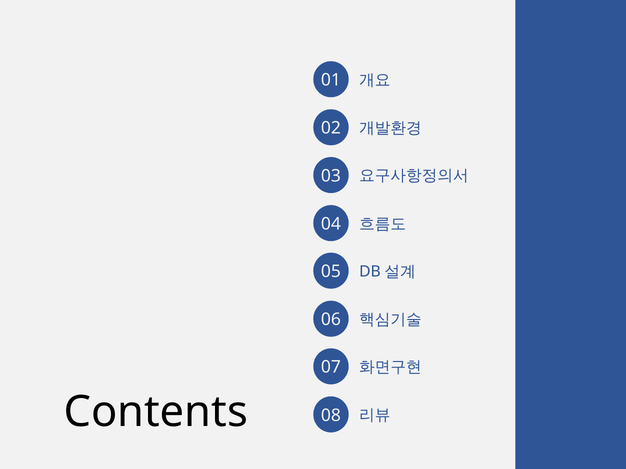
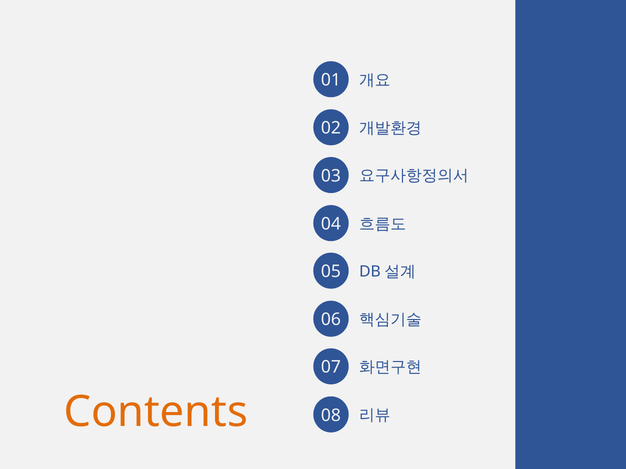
Contents colour: black -> orange (156, 413)
